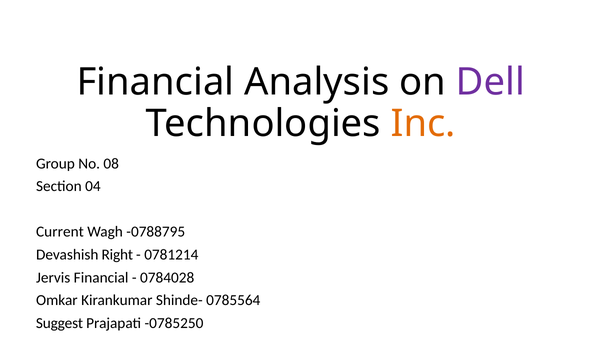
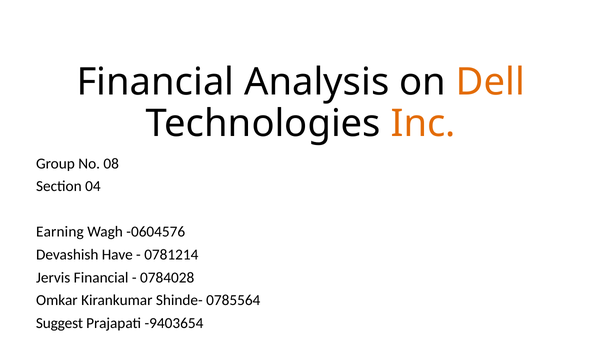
Dell colour: purple -> orange (490, 83)
Current: Current -> Earning (60, 232)
-0788795: -0788795 -> -0604576 (156, 232)
Right: Right -> Have (117, 255)
-0785250: -0785250 -> -9403654 (174, 324)
